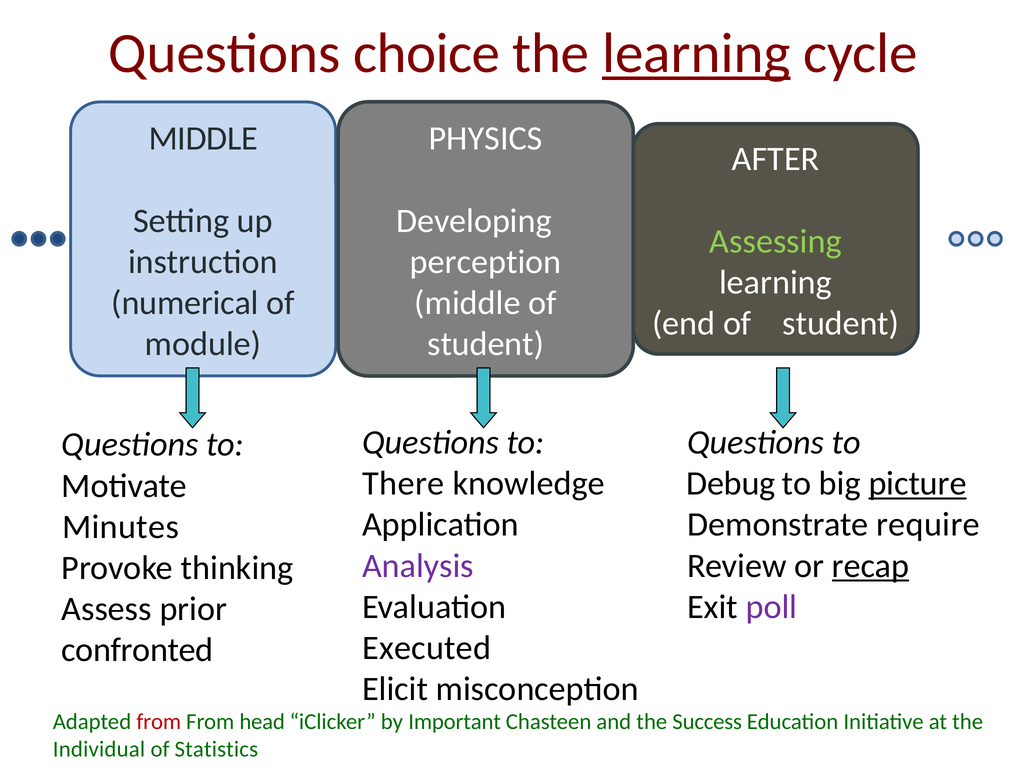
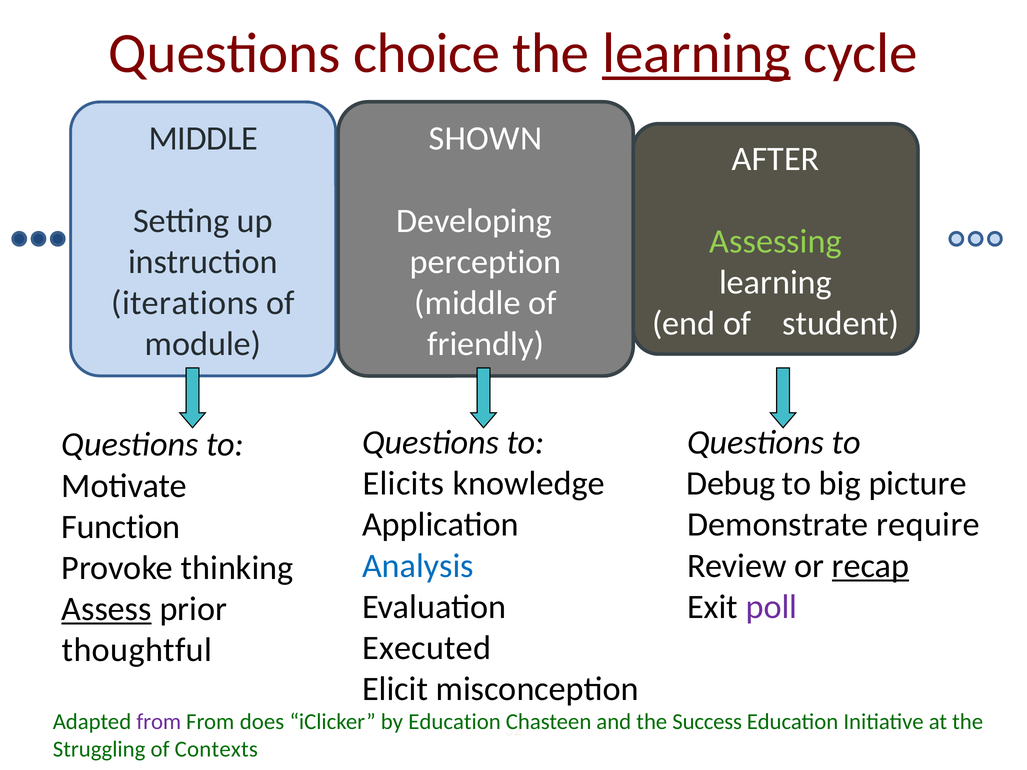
PHYSICS: PHYSICS -> SHOWN (486, 139)
numerical: numerical -> iterations (185, 303)
student: student -> friendly (486, 344)
There: There -> Elicits (403, 484)
picture underline: present -> none (918, 484)
Minutes: Minutes -> Function (121, 527)
Analysis colour: purple -> blue (418, 566)
Assess underline: none -> present (107, 609)
confronted: confronted -> thoughtful (137, 650)
from colour: red -> purple (159, 722)
head: head -> does (262, 722)
by Important: Important -> Education (455, 722)
Individual: Individual -> Struggling (99, 749)
Statistics: Statistics -> Contexts (216, 749)
